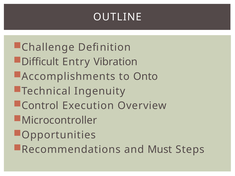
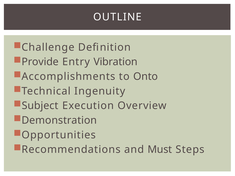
Difficult: Difficult -> Provide (40, 62)
Control: Control -> Subject (40, 106)
Microcontroller: Microcontroller -> Demonstration (59, 120)
